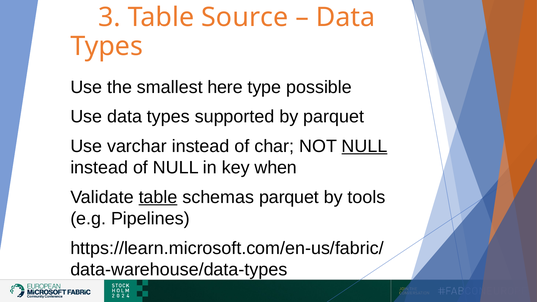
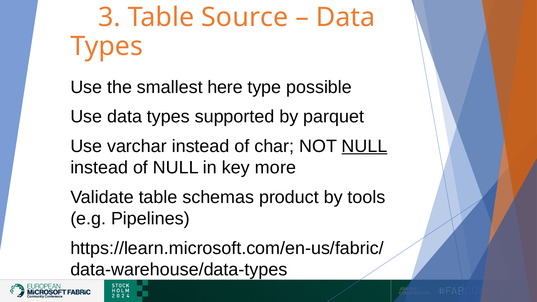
when: when -> more (276, 168)
table underline: present -> none (158, 197)
schemas parquet: parquet -> product (289, 197)
